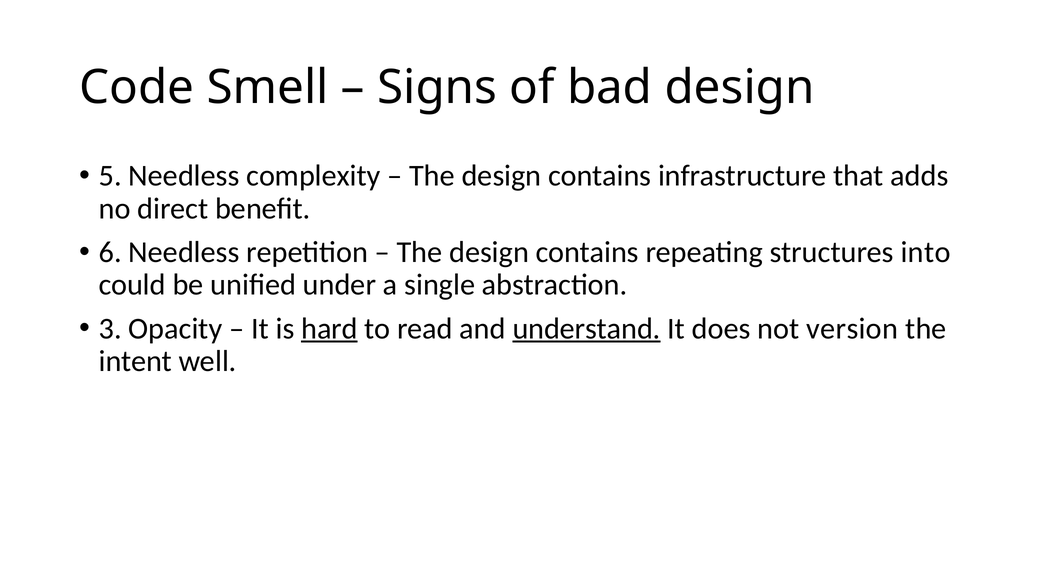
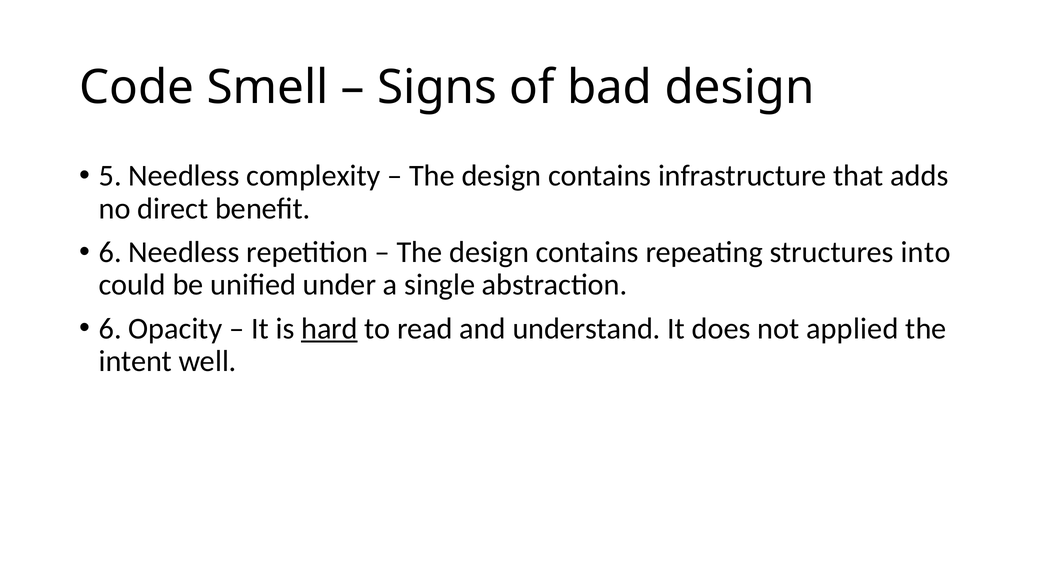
3: 3 -> 6 (110, 328)
understand underline: present -> none (587, 328)
version: version -> applied (852, 328)
